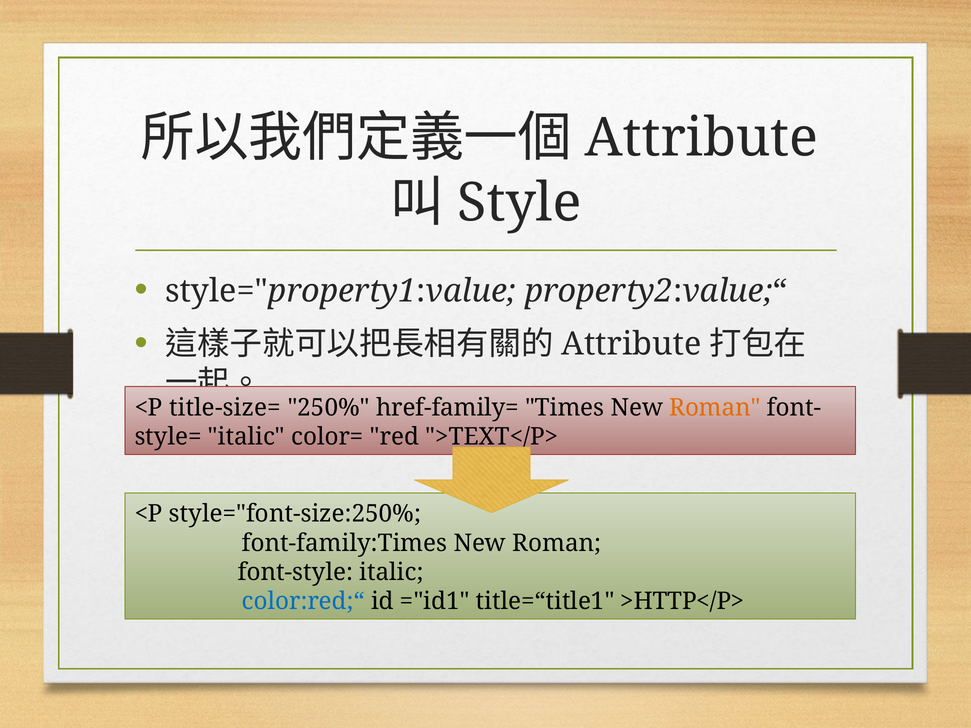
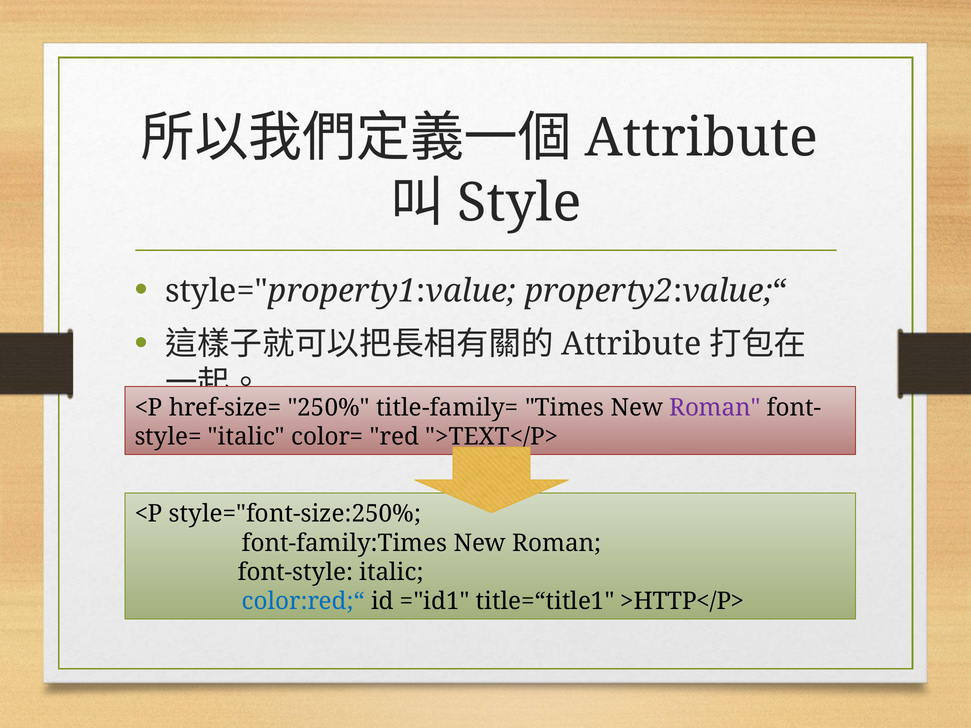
title-size=: title-size= -> href-size= (225, 408)
href-family=: href-family= -> title-family= (447, 408)
Roman colour: orange -> purple (715, 408)
